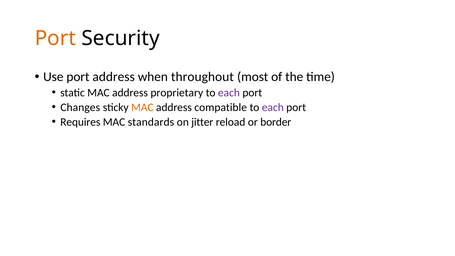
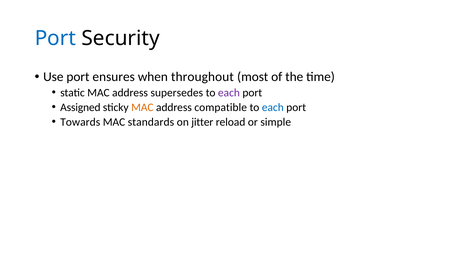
Port colour: orange -> blue (55, 38)
port address: address -> ensures (114, 77)
proprietary: proprietary -> supersedes (177, 93)
Changes: Changes -> Assigned (80, 107)
each colour: purple -> blue (273, 107)
Requires: Requires -> Towards (80, 122)
border: border -> simple (276, 122)
